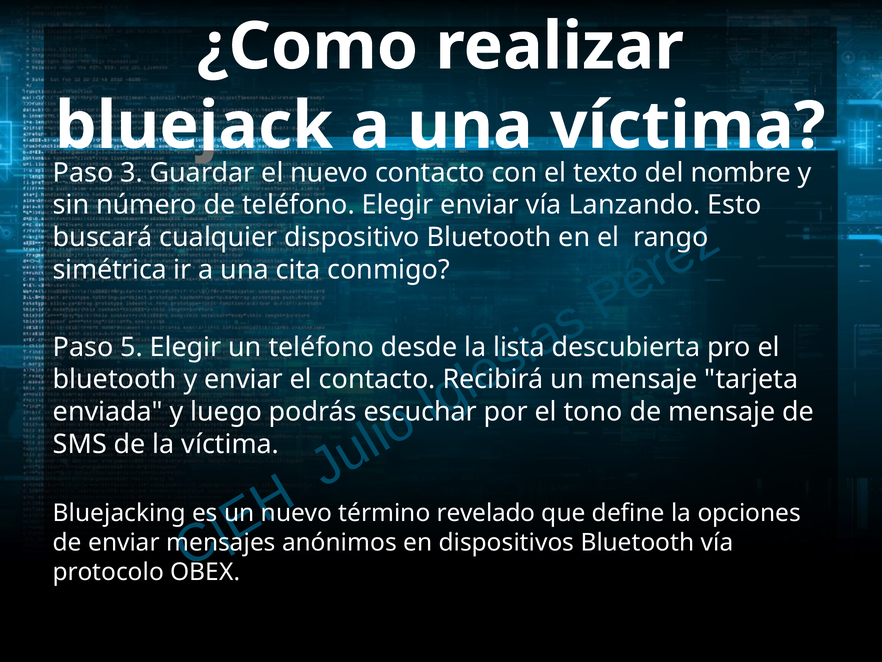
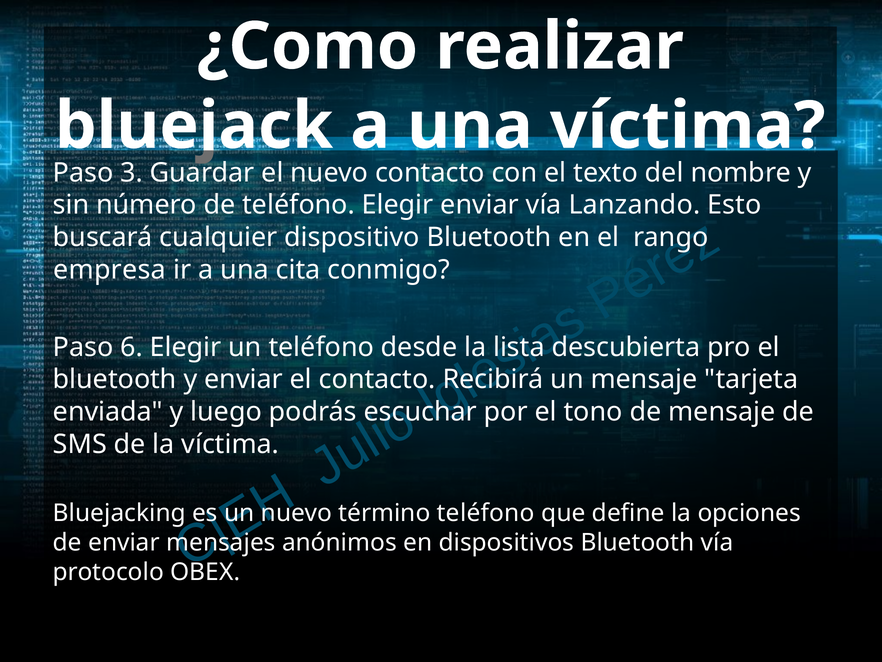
simétrica: simétrica -> empresa (110, 270)
5: 5 -> 6 (132, 347)
término revelado: revelado -> teléfono (486, 513)
